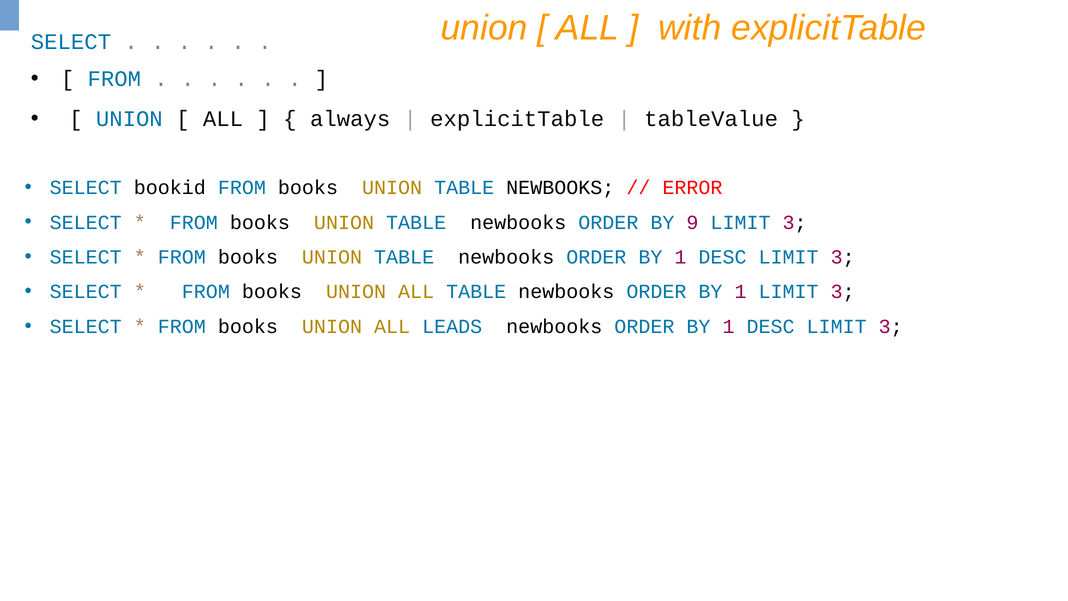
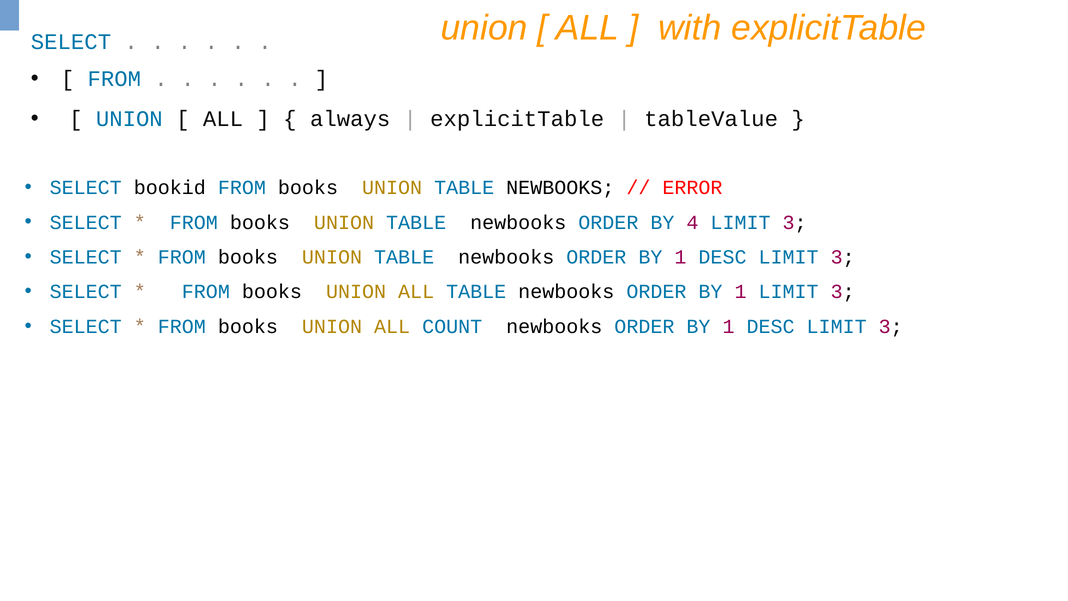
9: 9 -> 4 (692, 222)
LEADS: LEADS -> COUNT (452, 326)
